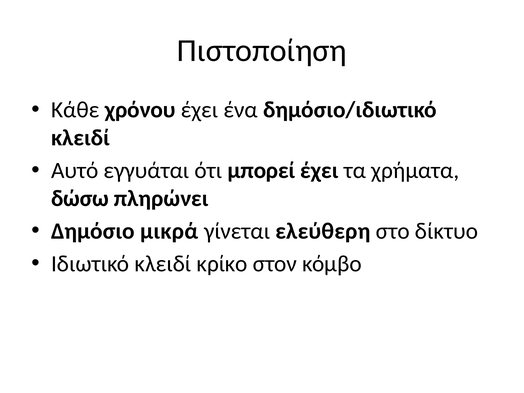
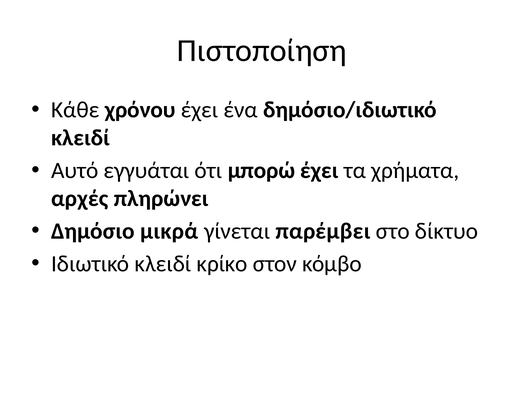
μπορεί: μπορεί -> μπορώ (261, 171)
δώσω: δώσω -> αρχές (80, 199)
ελεύθερη: ελεύθερη -> παρέμβει (323, 231)
